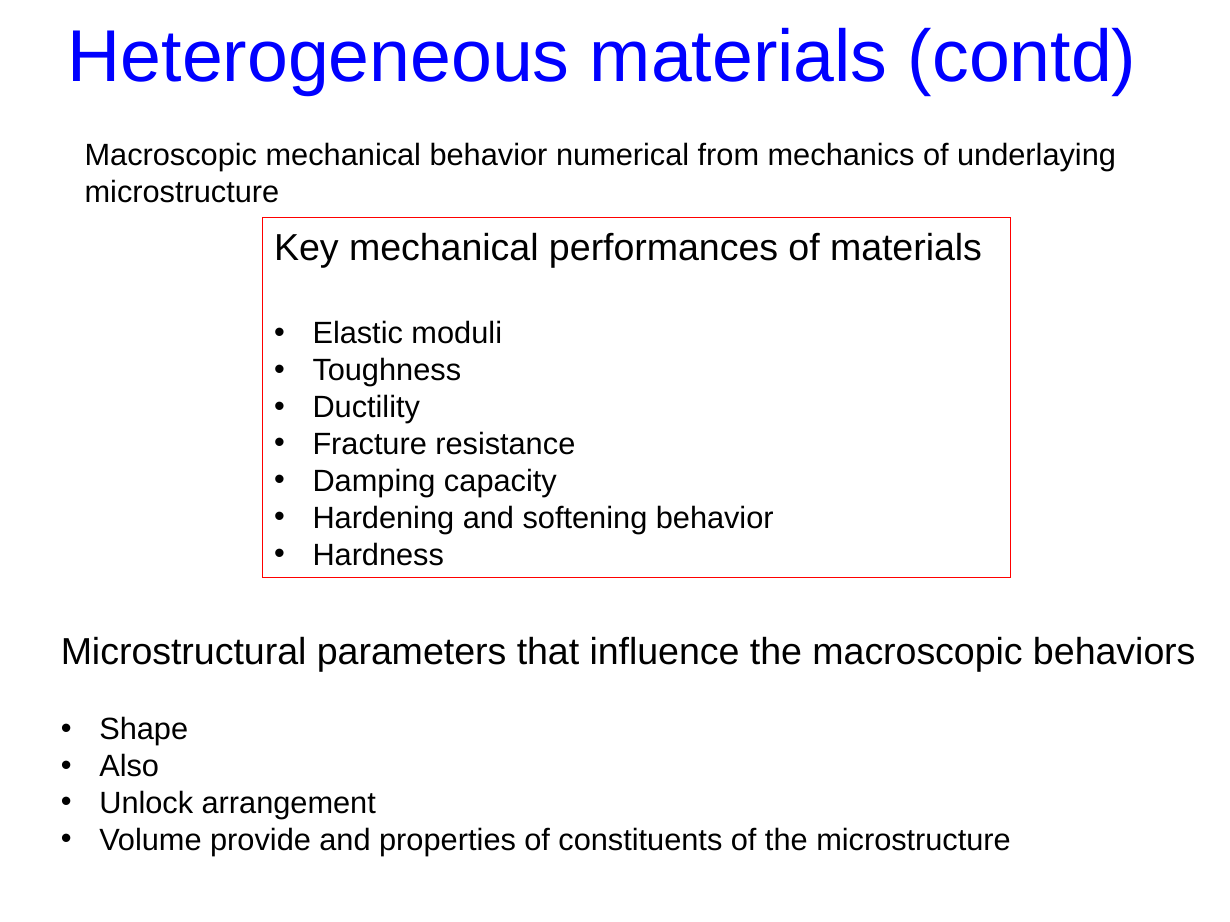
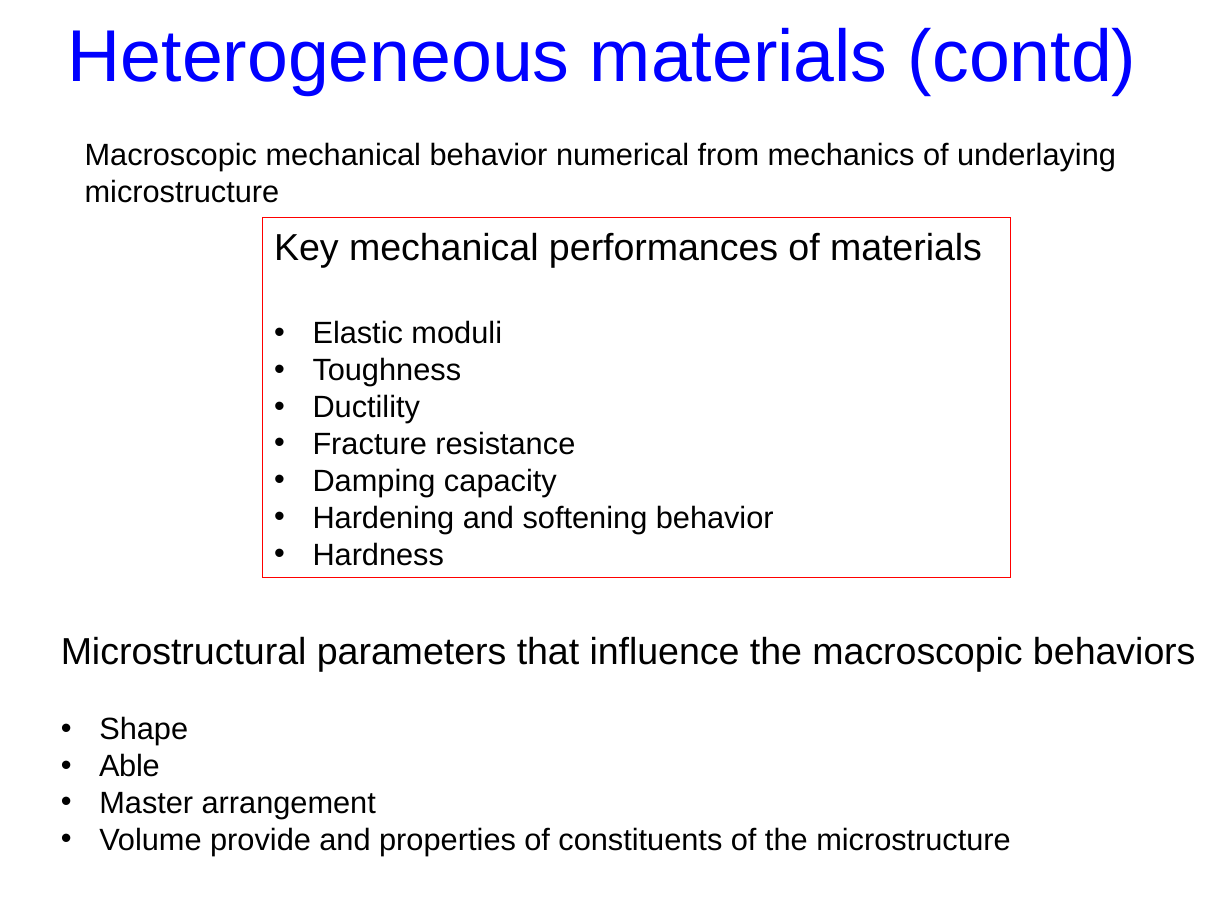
Also: Also -> Able (129, 767)
Unlock: Unlock -> Master (146, 804)
